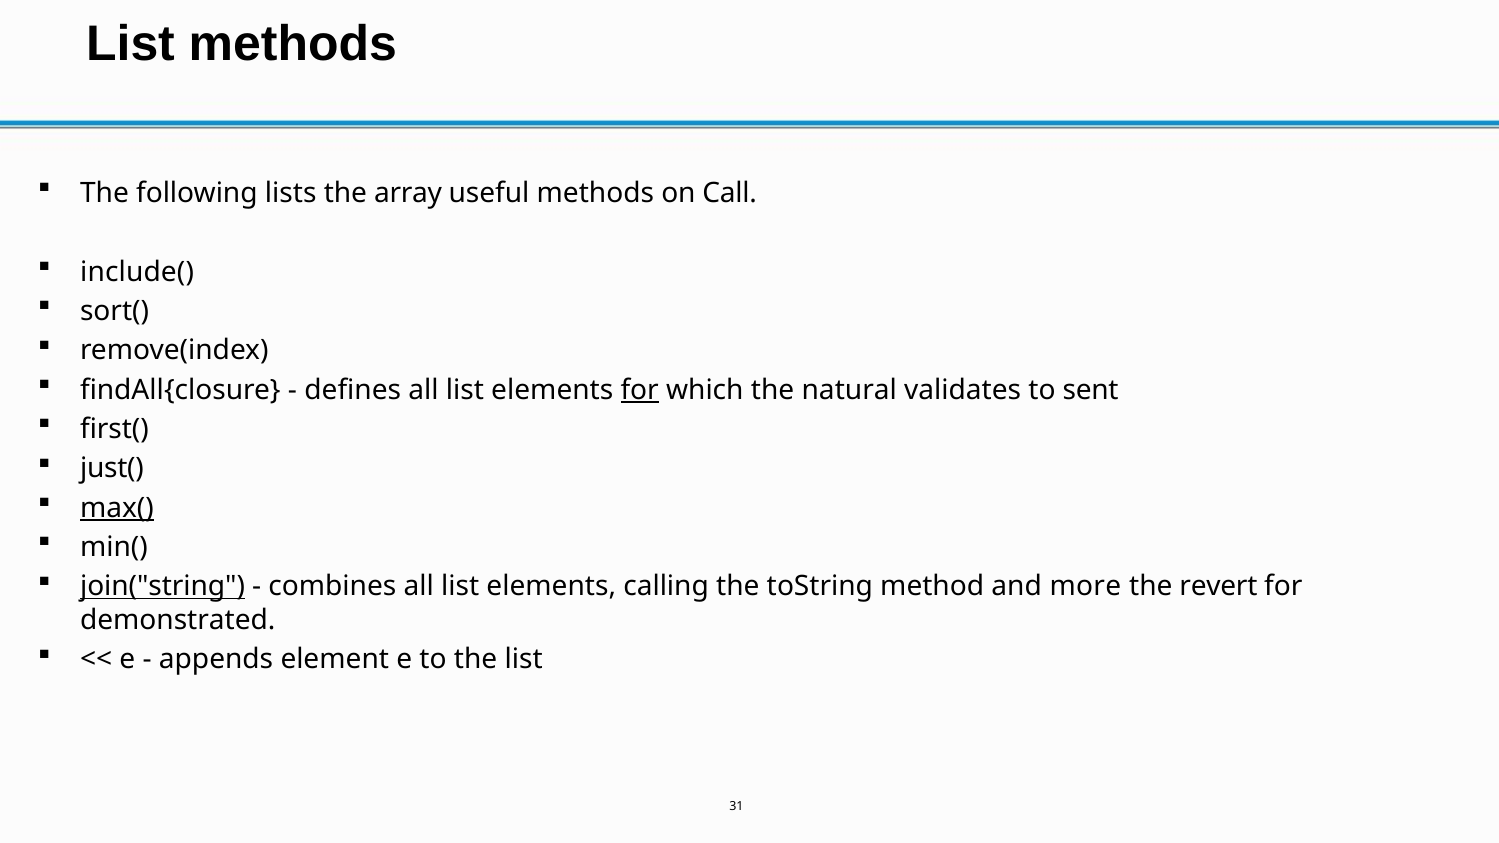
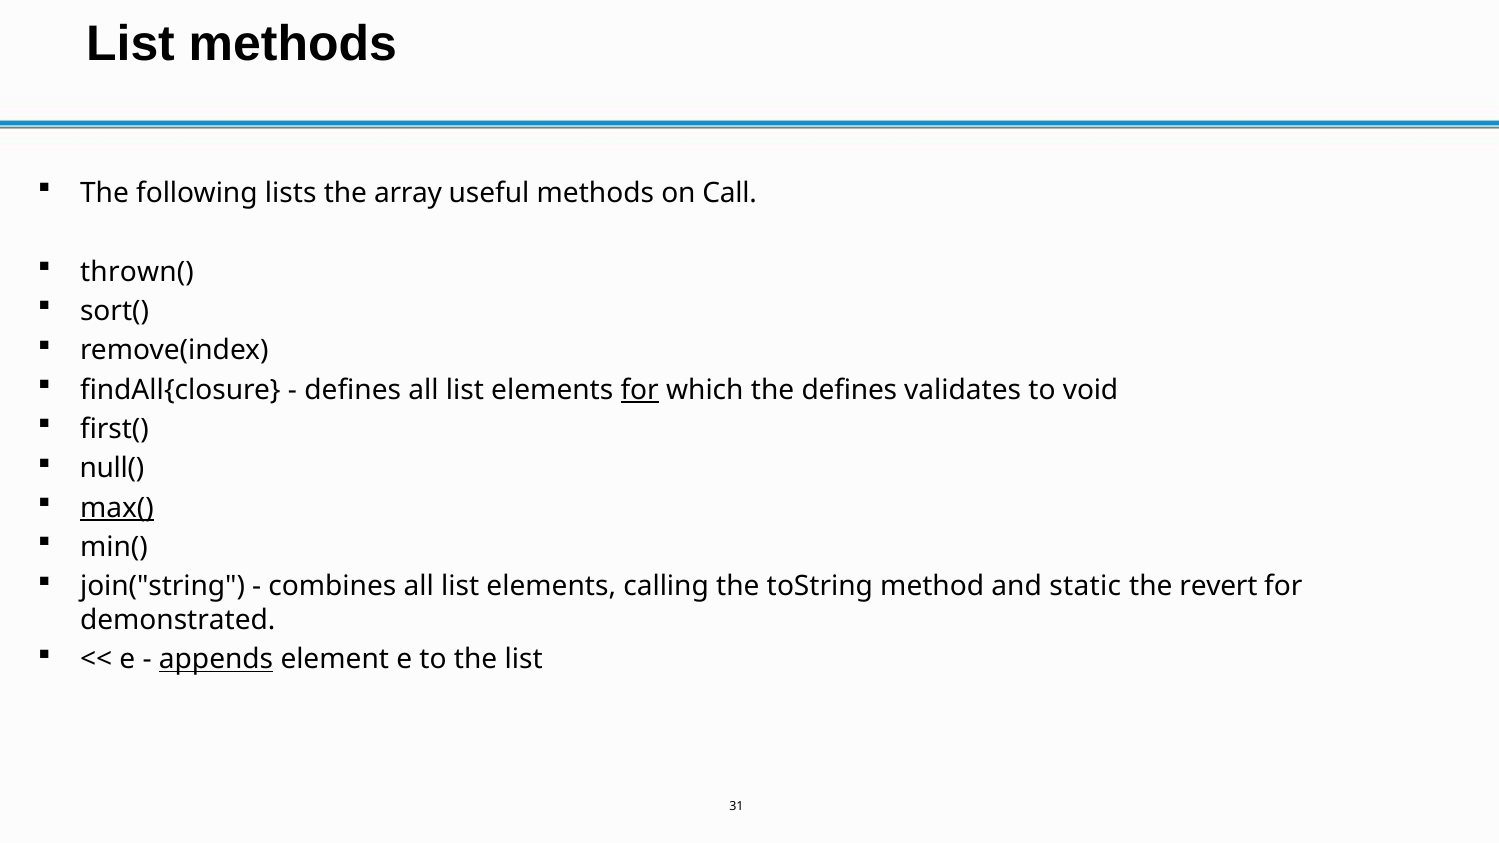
include(: include( -> thrown( (137, 272)
the natural: natural -> defines (849, 390)
sent: sent -> void (1091, 390)
just(: just( -> null( (112, 469)
join("string underline: present -> none (163, 587)
more: more -> static (1085, 587)
appends underline: none -> present (216, 660)
